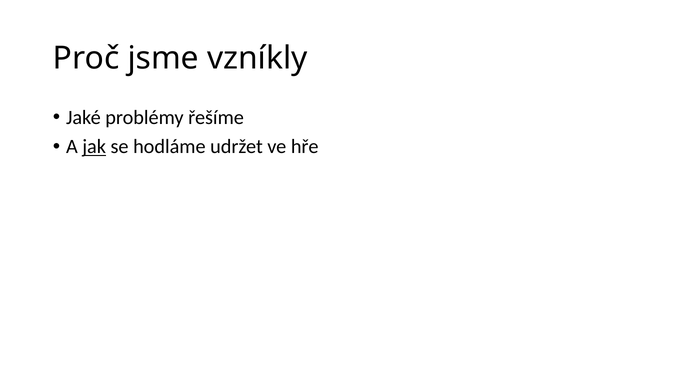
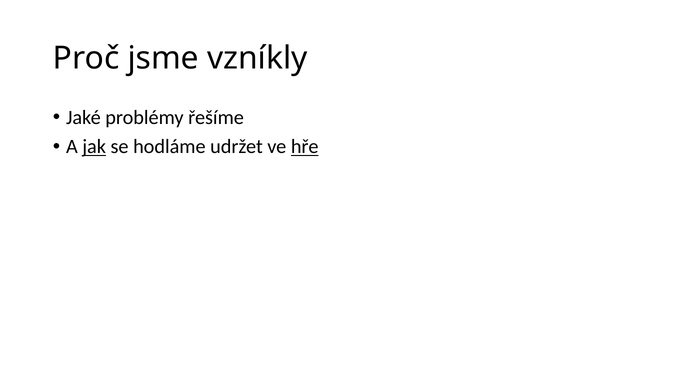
hře underline: none -> present (305, 147)
